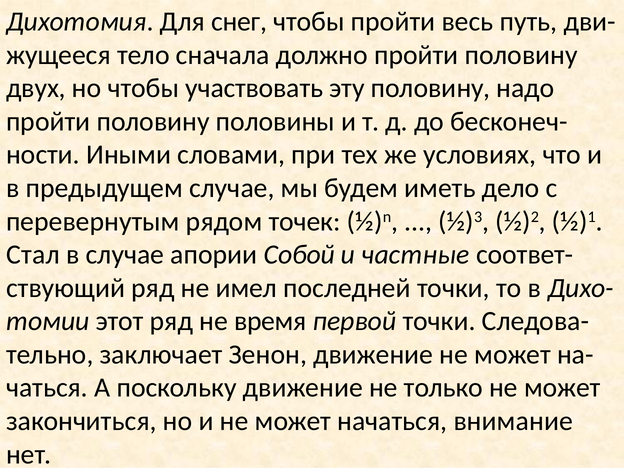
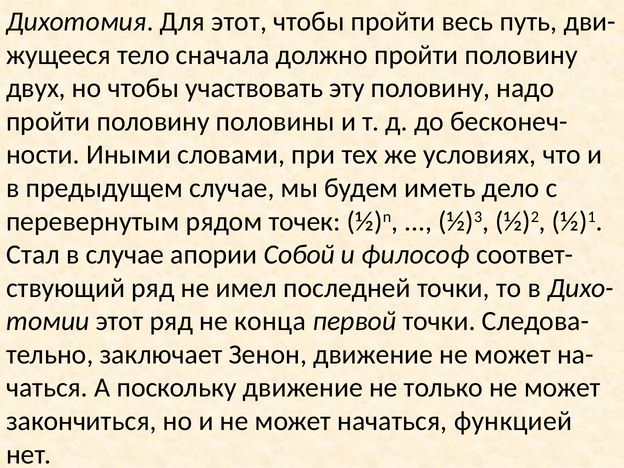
Для снег: снег -> этот (239, 22)
частные: частные -> философ (415, 255)
время: время -> конца (270, 321)
внимание: внимание -> функцией (513, 421)
